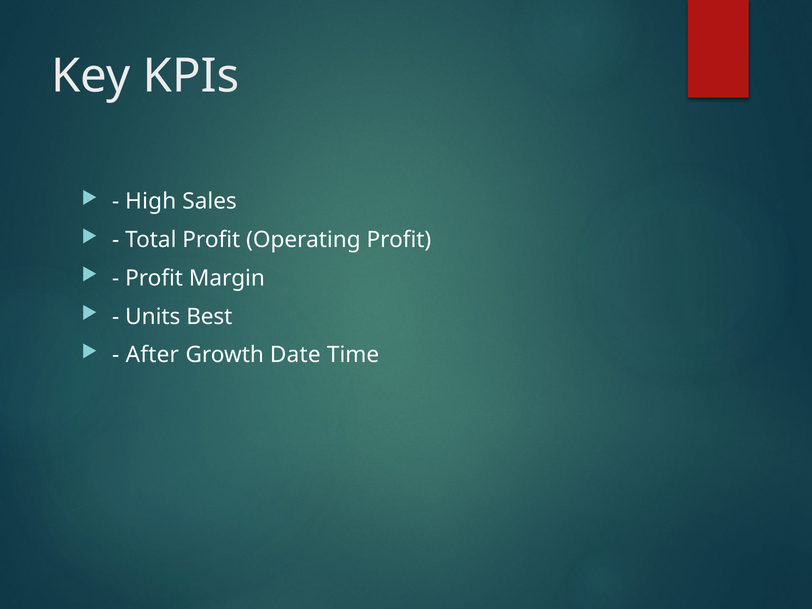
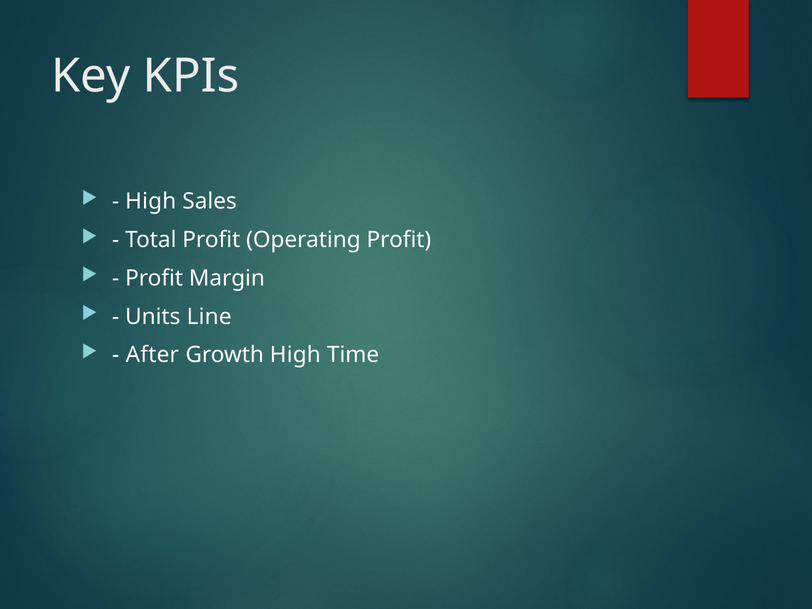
Best: Best -> Line (209, 317)
Growth Date: Date -> High (295, 355)
